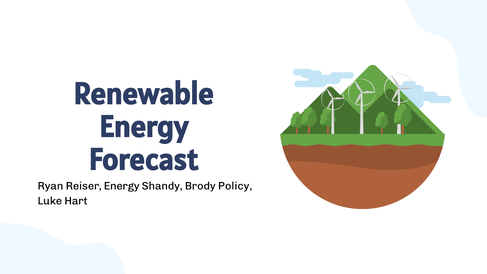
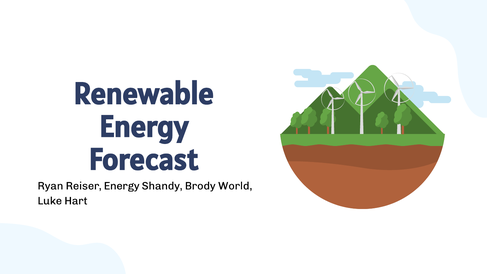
Policy: Policy -> World (235, 186)
